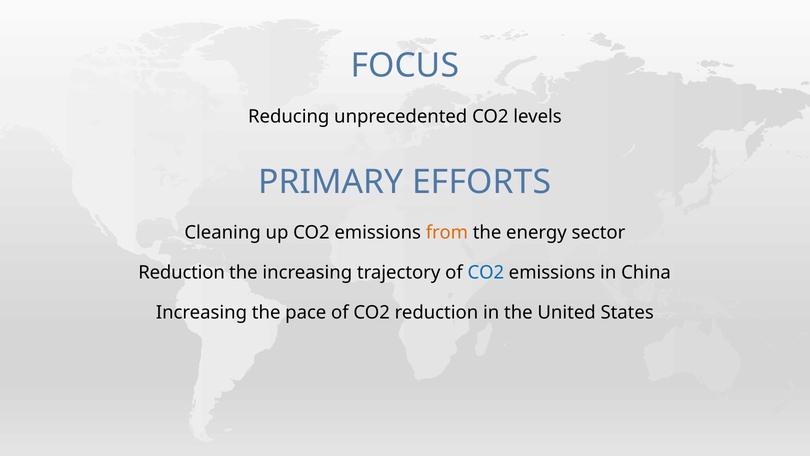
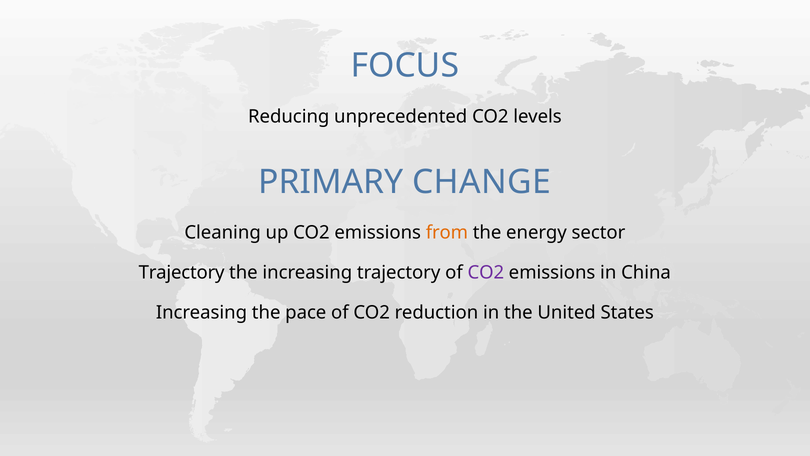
EFFORTS: EFFORTS -> CHANGE (482, 182)
Reduction: Reduction -> Trajectory (182, 272)
CO2 colour: blue -> purple (486, 272)
